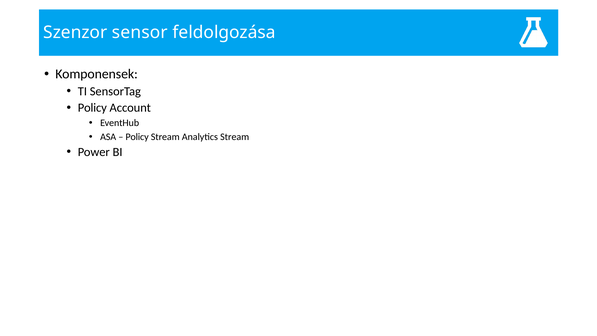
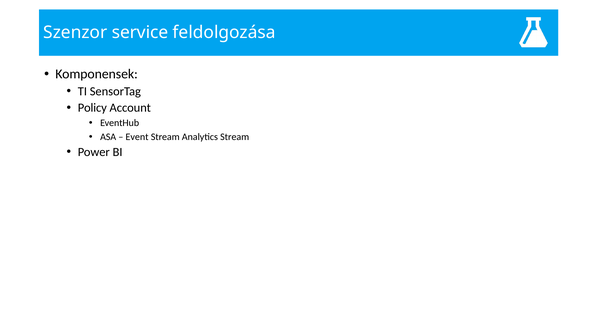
sensor: sensor -> service (140, 33)
Policy: Policy -> Event (137, 137)
